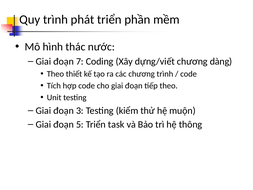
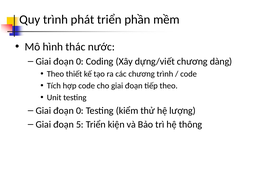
7: 7 -> 0 (80, 61)
3: 3 -> 0 (80, 110)
muộn: muộn -> lượng (183, 110)
task: task -> kiện (116, 124)
